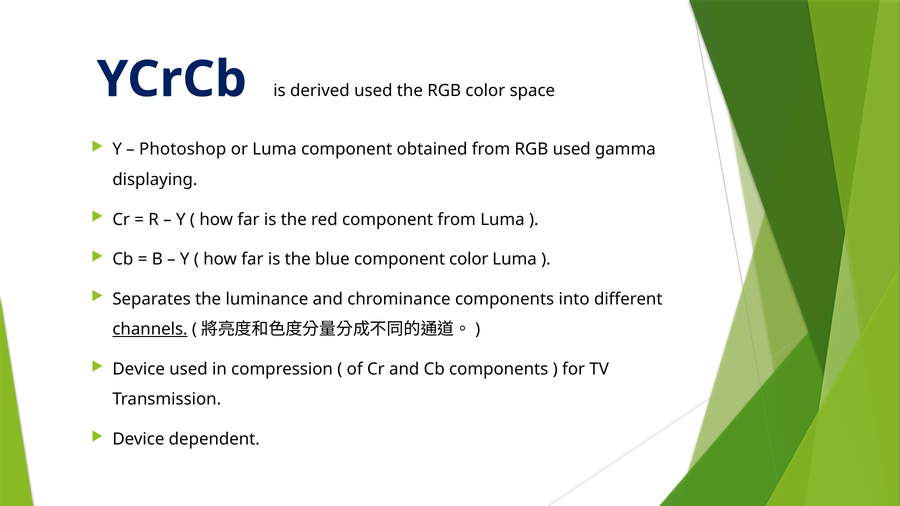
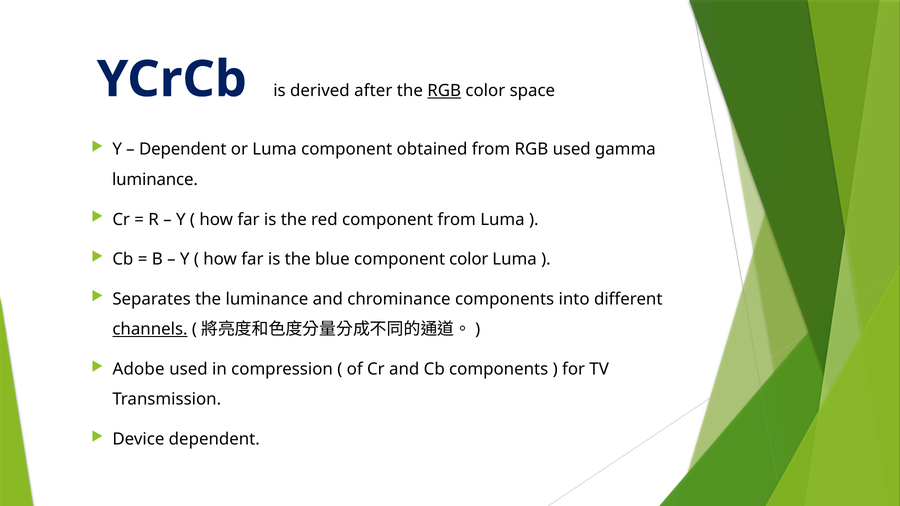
derived used: used -> after (373, 91)
RGB underline: none -> present (444, 91)
Photoshop: Photoshop -> Dependent (183, 149)
displaying: displaying -> luminance (155, 180)
Device: Device -> Adobe (139, 369)
